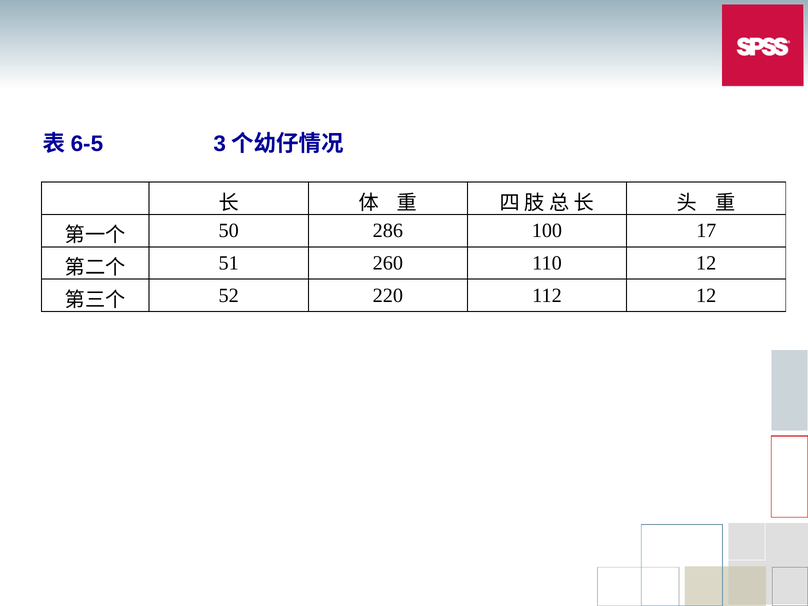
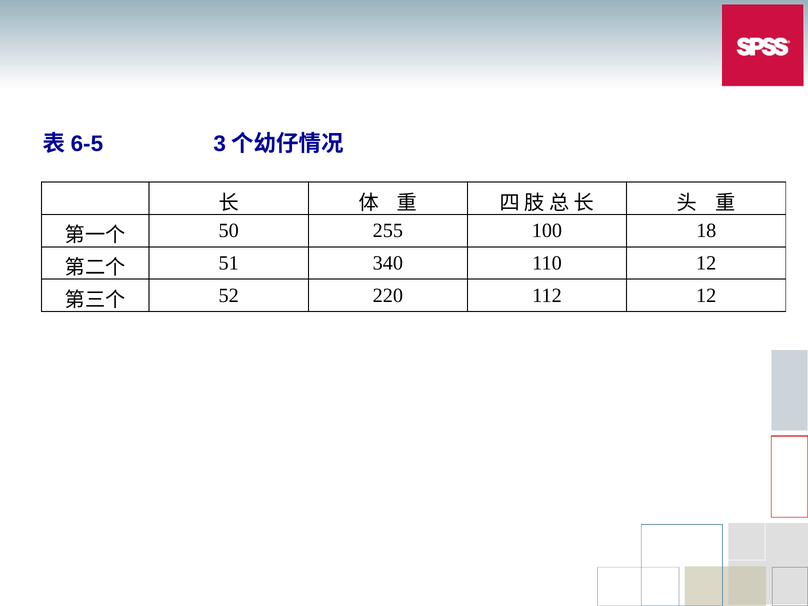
286: 286 -> 255 (388, 231)
17: 17 -> 18 (706, 231)
260: 260 -> 340 (388, 263)
